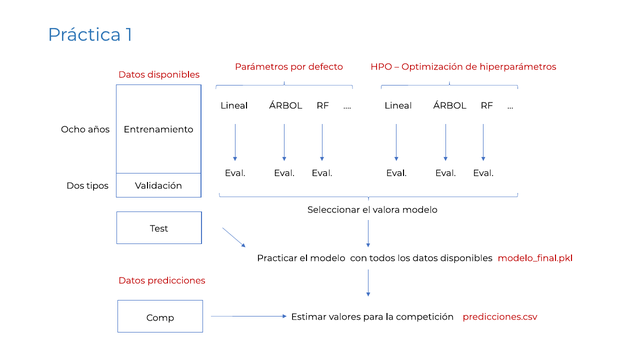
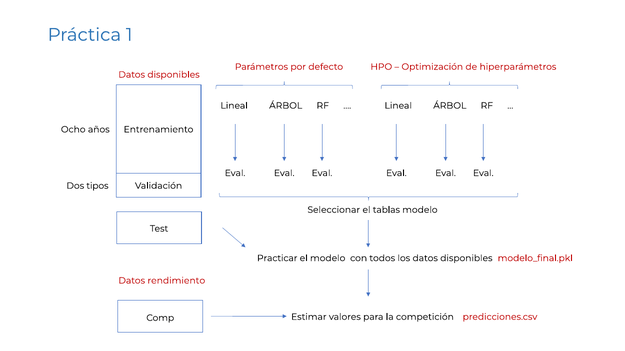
valora: valora -> tablas (386, 210)
predicciones: predicciones -> rendimiento (176, 281)
